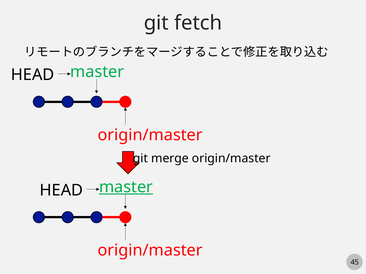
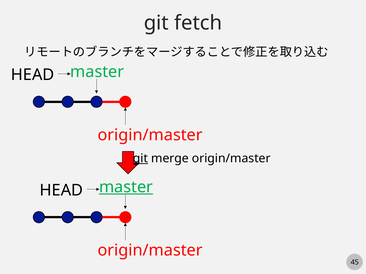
git underline: none -> present (140, 159)
